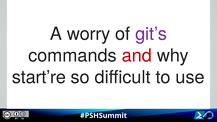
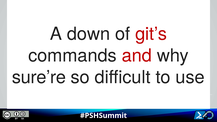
worry: worry -> down (89, 34)
git’s colour: purple -> red (151, 34)
start’re: start’re -> sure’re (39, 77)
